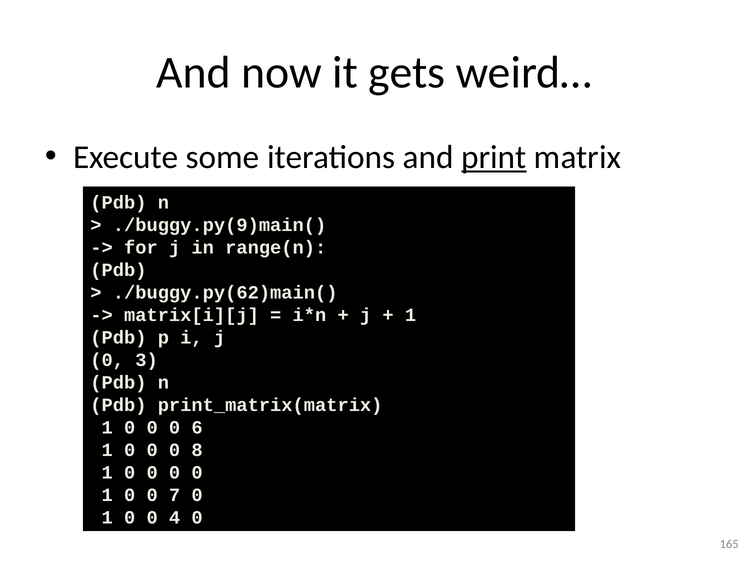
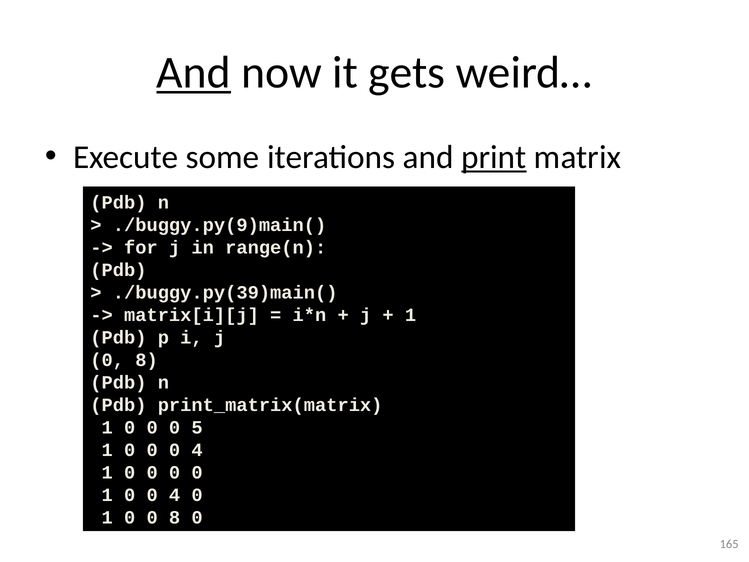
And underline: none -> present (194, 73)
./buggy.py(62)main(: ./buggy.py(62)main( -> ./buggy.py(39)main( (225, 293)
3: 3 -> 8 (147, 360)
6: 6 -> 5 (197, 427)
0 0 0 8: 8 -> 4 (197, 450)
1 0 0 7: 7 -> 4 (175, 495)
0 0 4: 4 -> 8 (175, 517)
